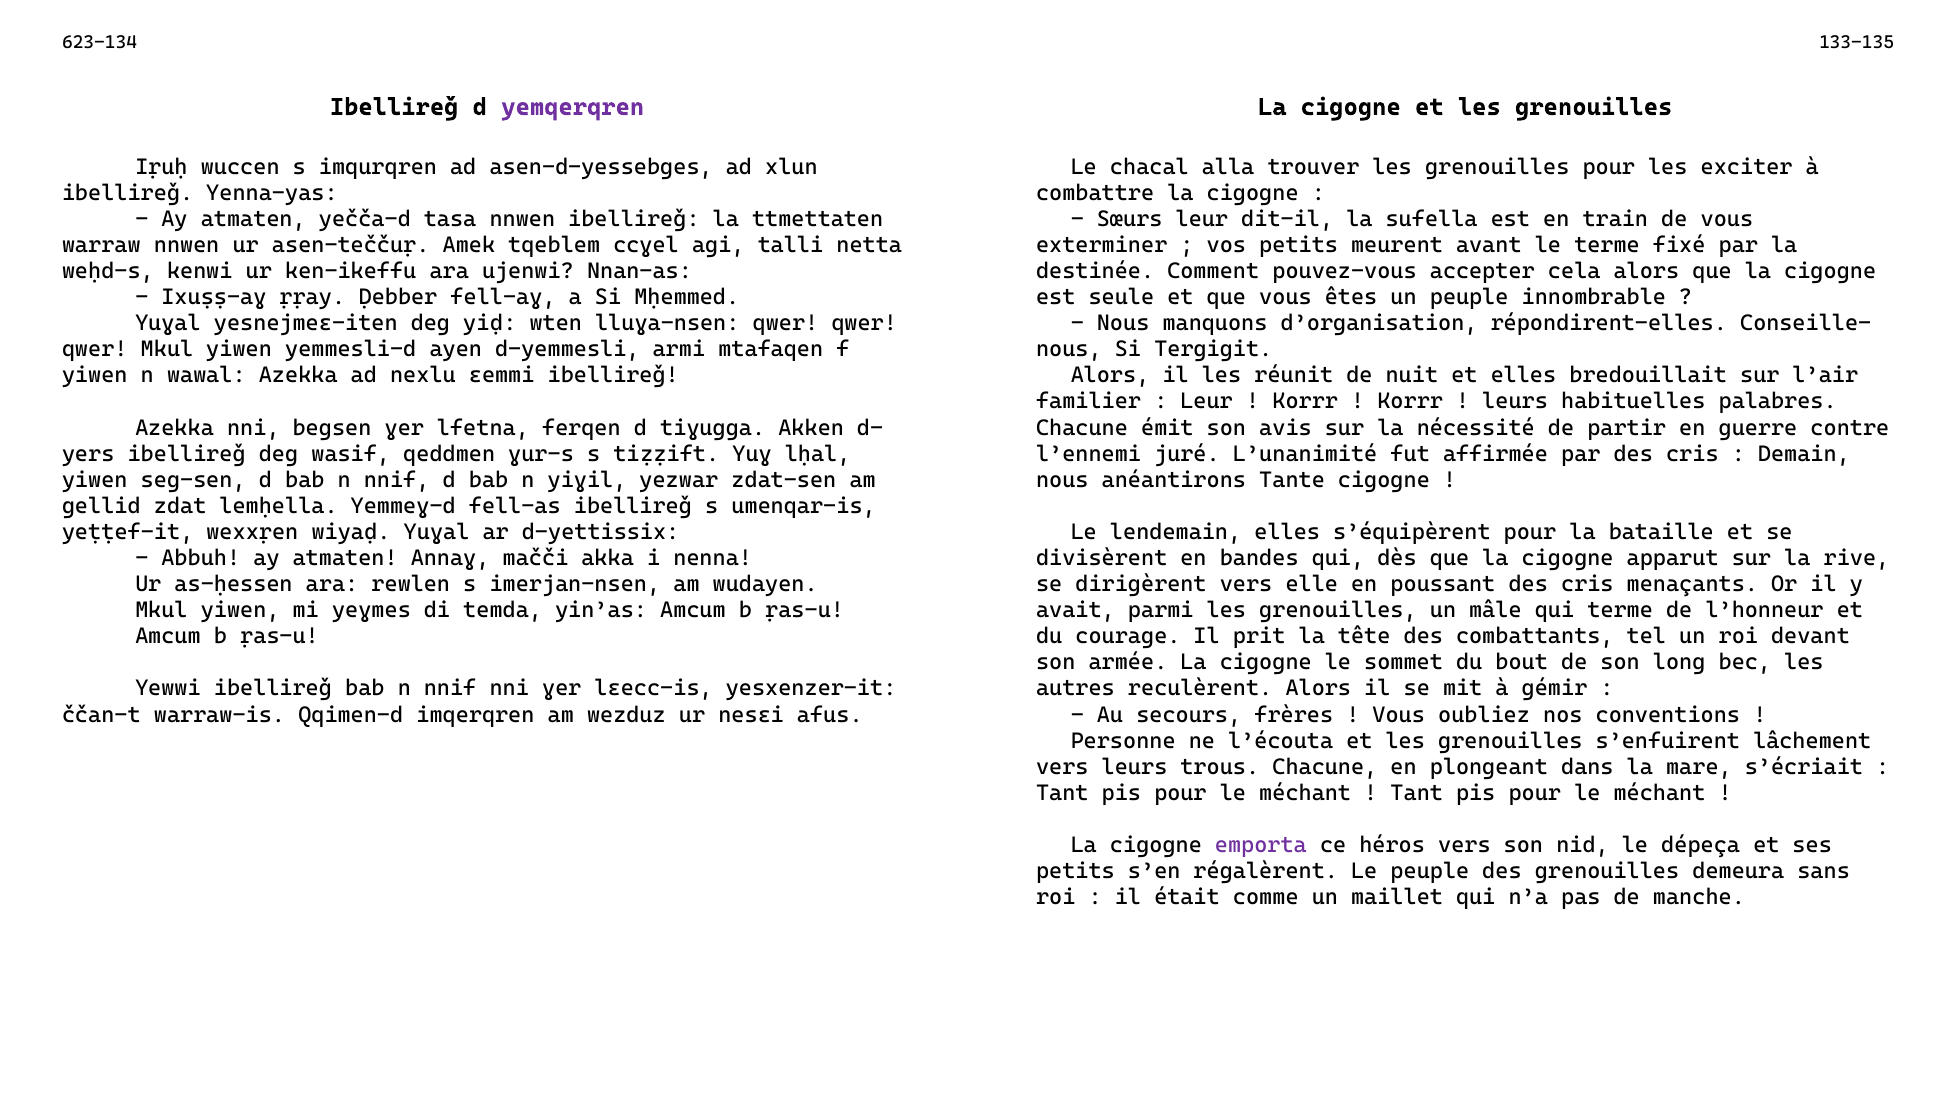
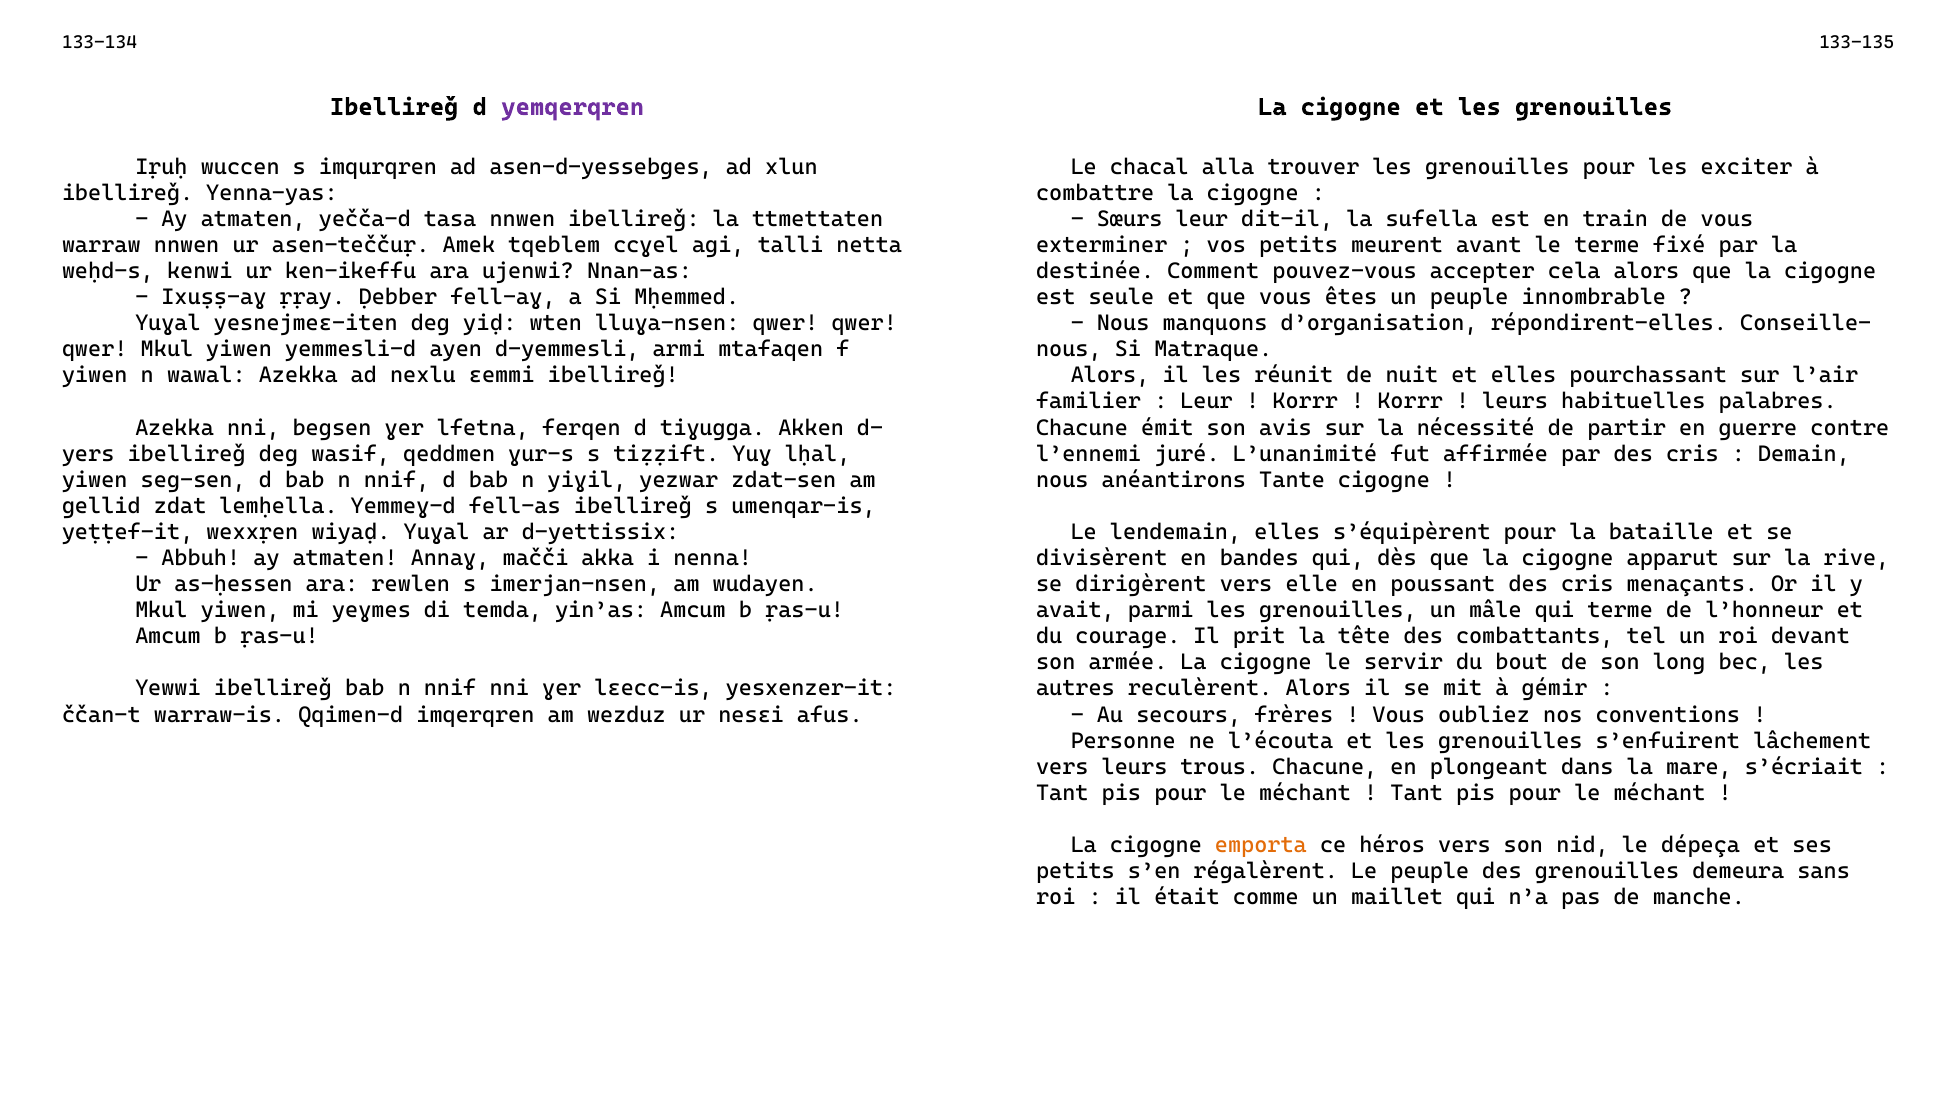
623-134: 623-134 -> 133-134 (100, 42)
Tergigit: Tergigit -> Matraque (1213, 350)
bredouillait: bredouillait -> pourchassant (1648, 376)
sommet: sommet -> servir (1404, 663)
emporta colour: purple -> orange (1261, 845)
